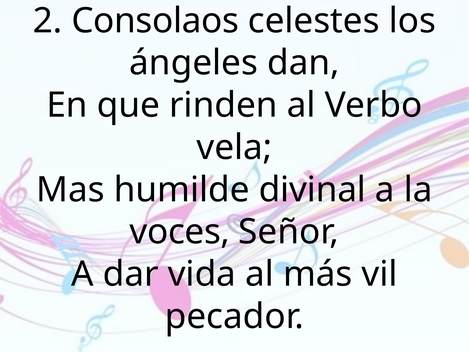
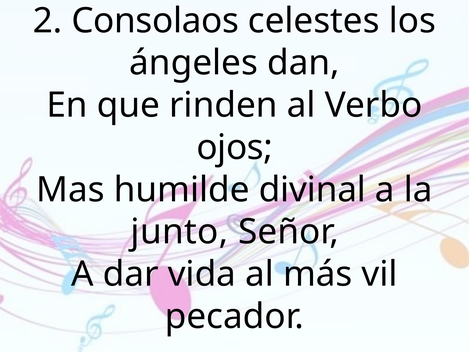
vela: vela -> ojos (235, 147)
voces: voces -> junto (179, 232)
